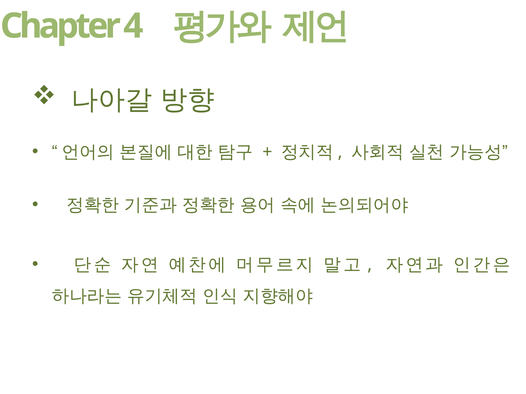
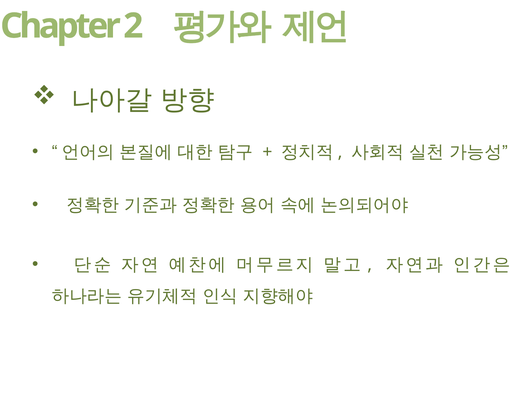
4: 4 -> 2 (133, 26)
